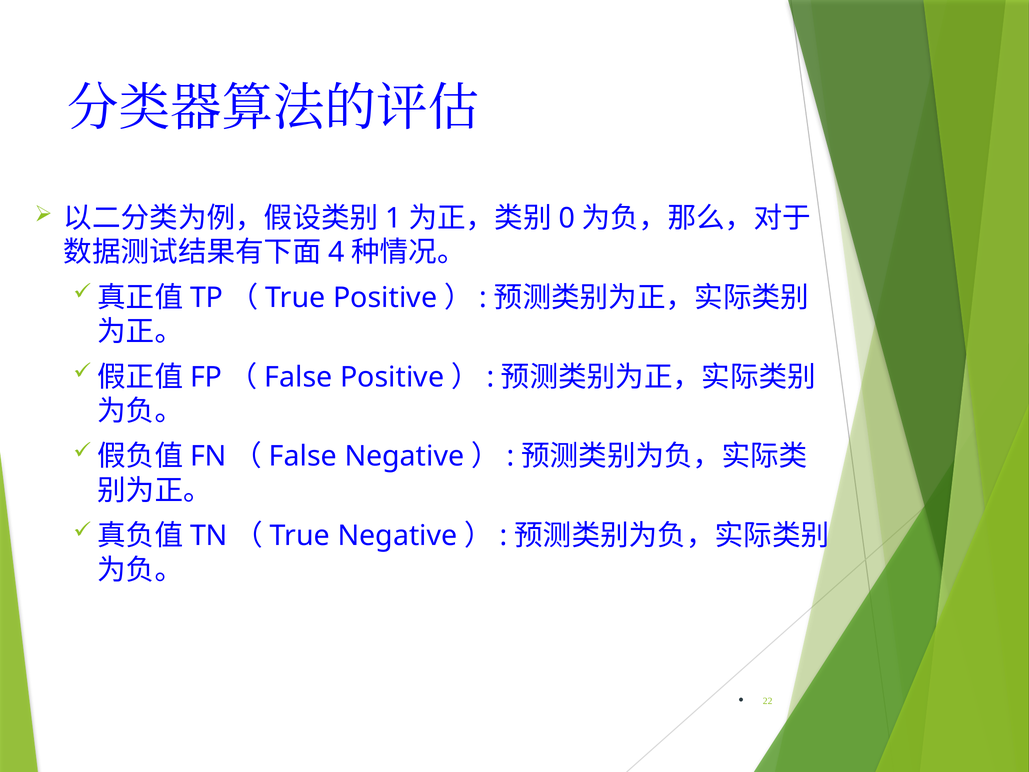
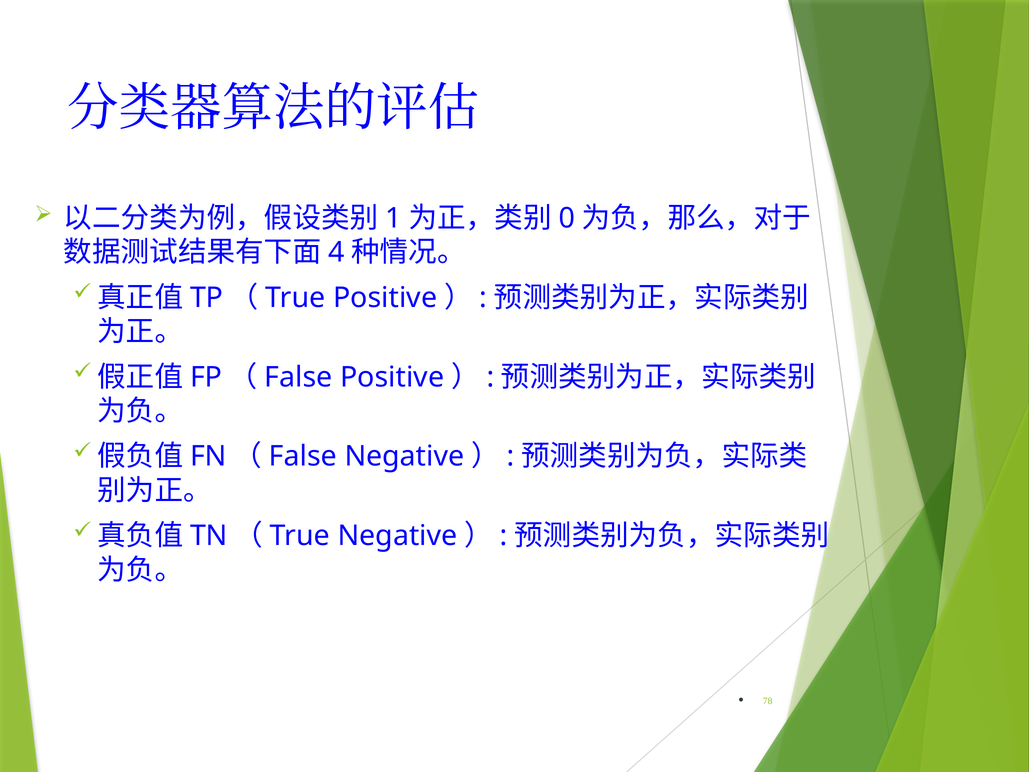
22: 22 -> 78 (768, 701)
